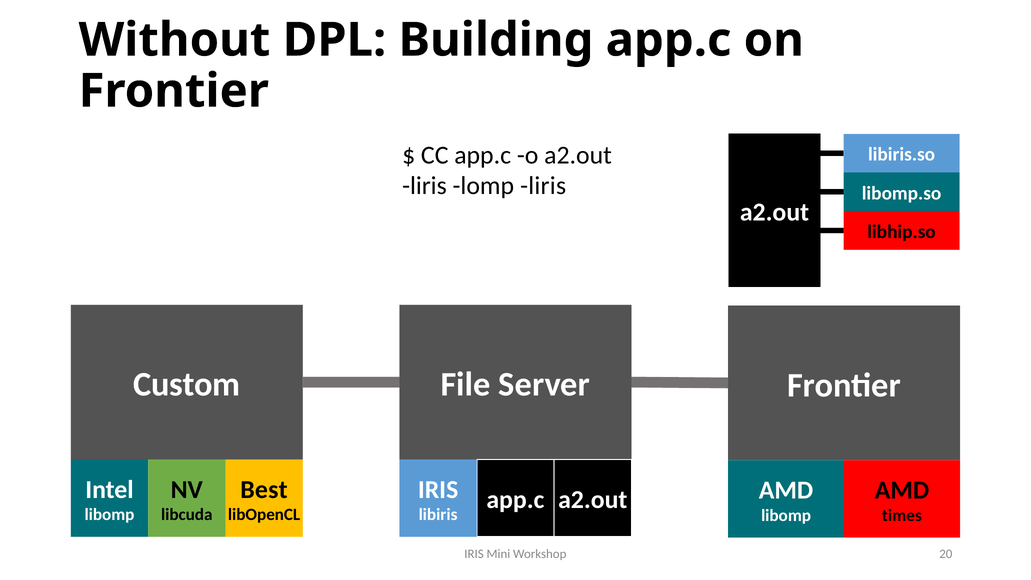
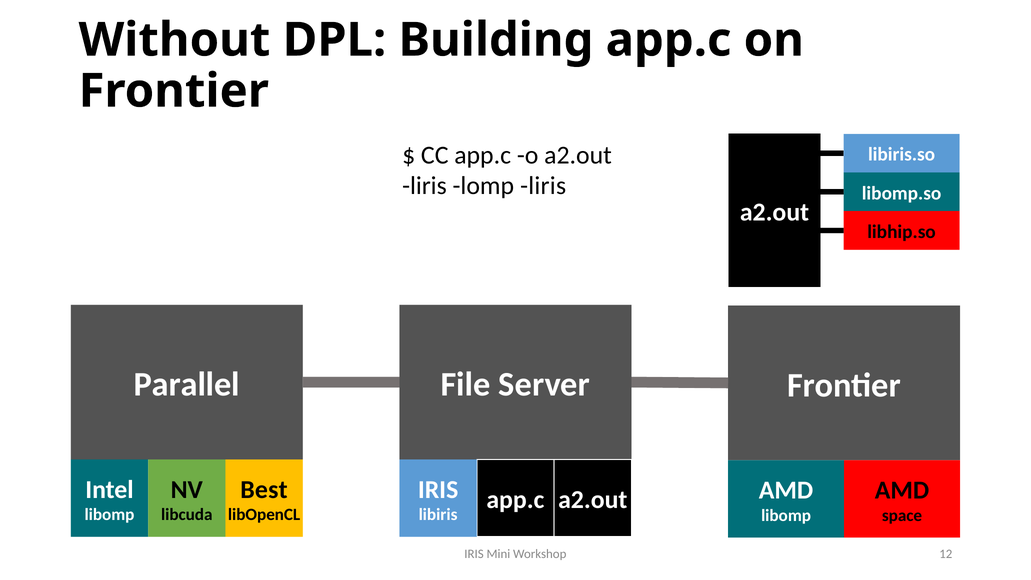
Custom: Custom -> Parallel (187, 384)
times: times -> space (902, 515)
20: 20 -> 12 (946, 554)
